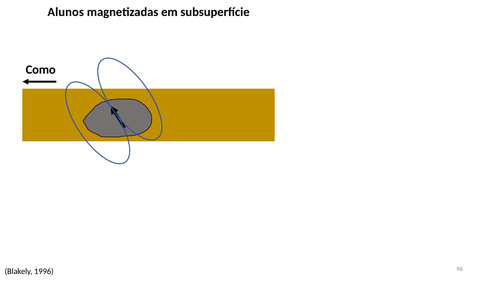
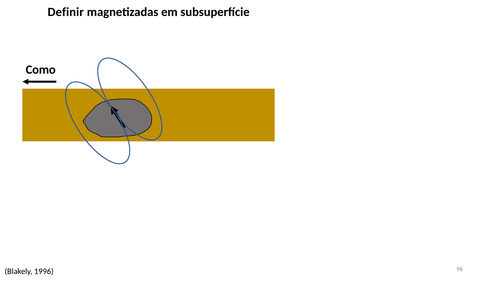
Alunos: Alunos -> Definir (66, 12)
